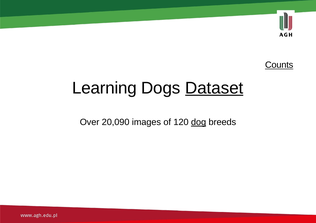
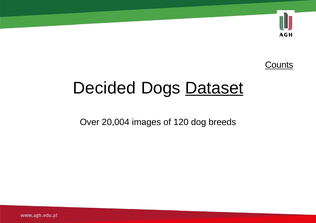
Learning: Learning -> Decided (104, 88)
20,090: 20,090 -> 20,004 (116, 123)
dog underline: present -> none (199, 123)
